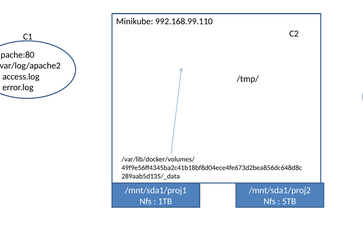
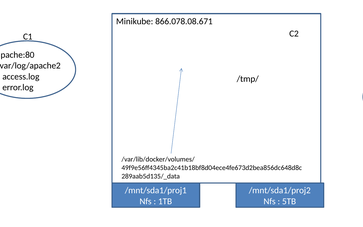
992.168.99.110: 992.168.99.110 -> 866.078.08.671 (184, 21)
